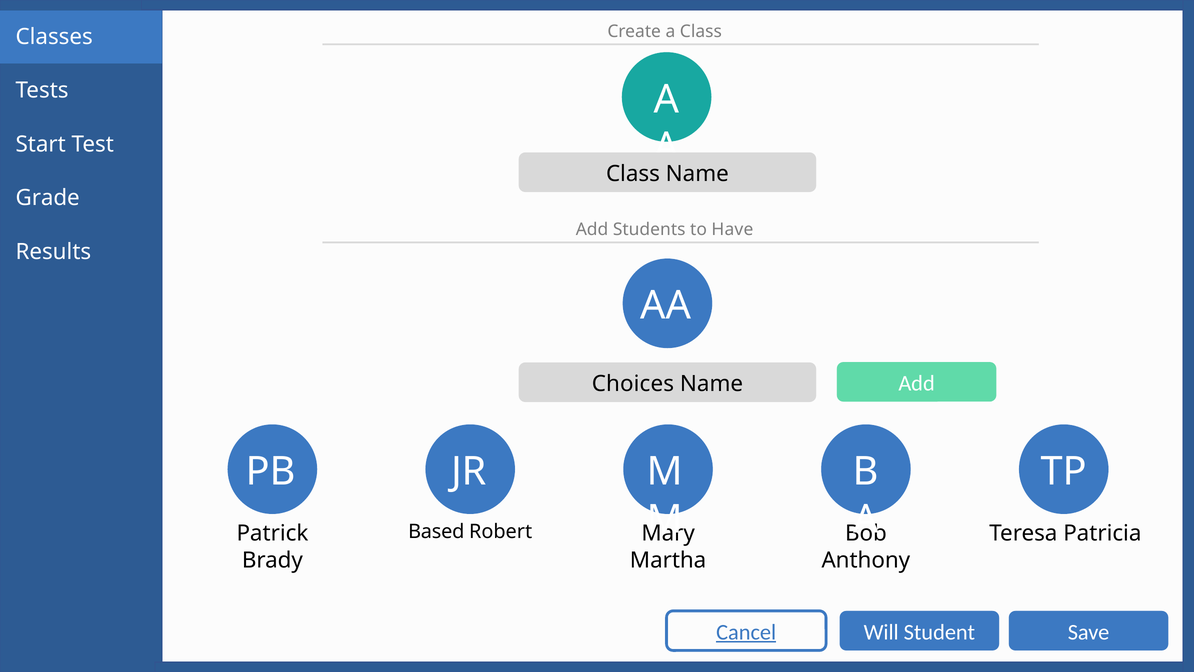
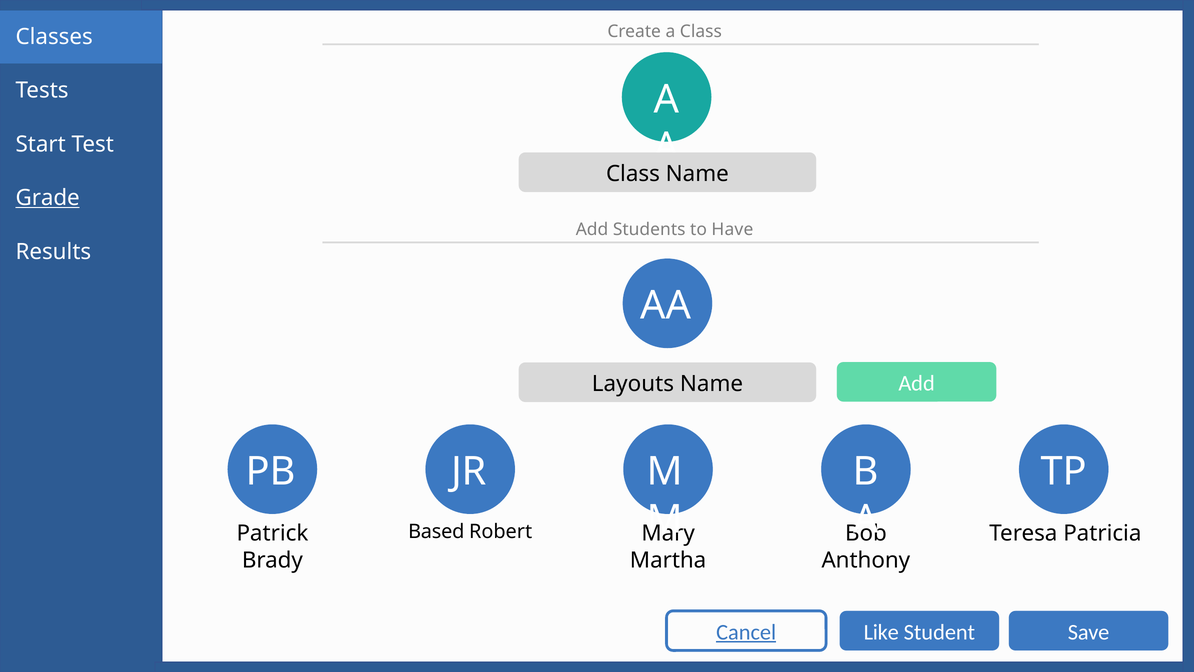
Grade underline: none -> present (48, 198)
Choices: Choices -> Layouts (633, 384)
Will: Will -> Like (881, 632)
